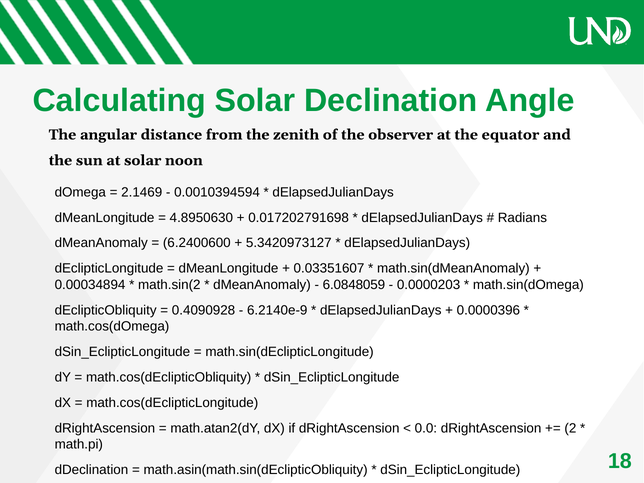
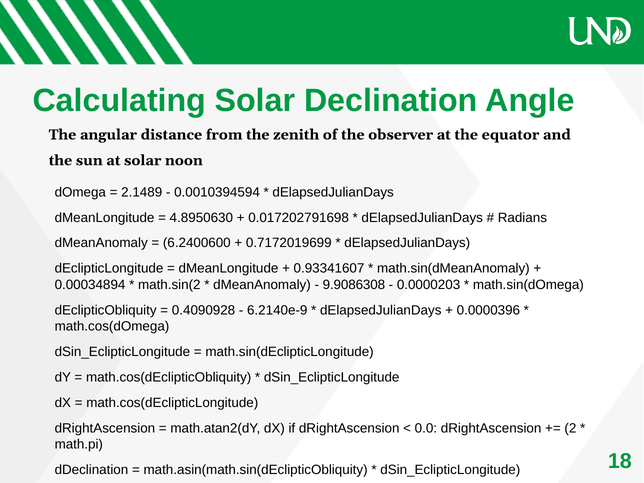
2.1469: 2.1469 -> 2.1489 (142, 192)
5.3420973127: 5.3420973127 -> 0.7172019699 (289, 243)
0.03351607: 0.03351607 -> 0.93341607 (329, 269)
6.0848059: 6.0848059 -> 9.9086308 (354, 285)
